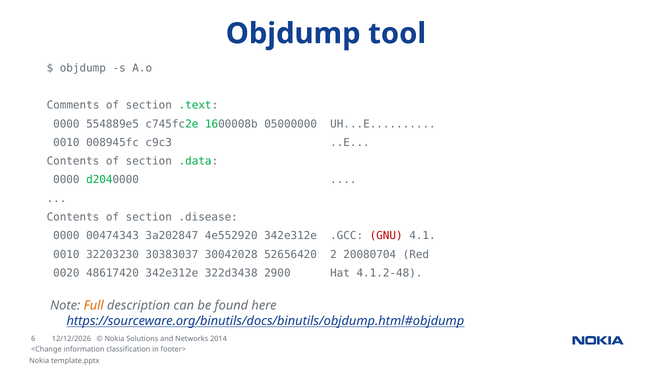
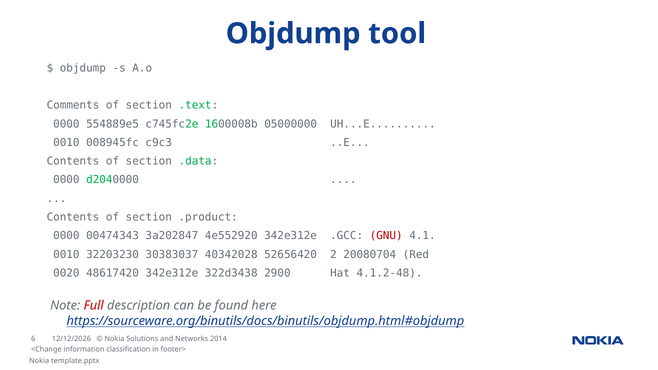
.disease: .disease -> .product (208, 217)
30042028: 30042028 -> 40342028 (231, 255)
Full colour: orange -> red (94, 306)
